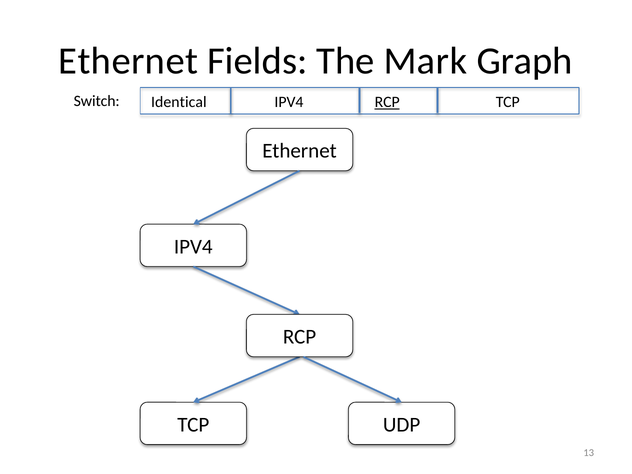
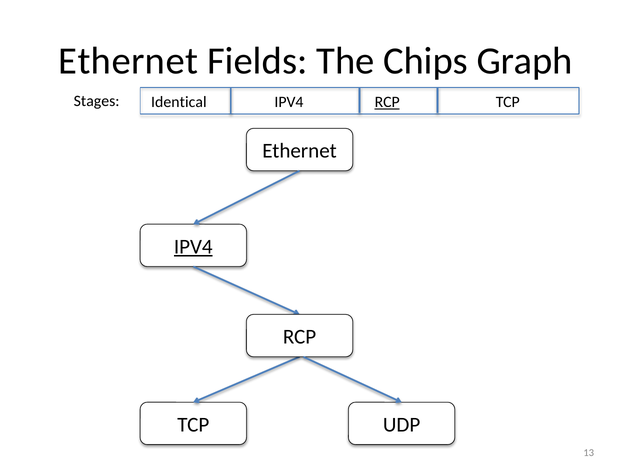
Mark: Mark -> Chips (426, 61)
Switch: Switch -> Stages (97, 101)
IPV4 underline: none -> present (193, 247)
